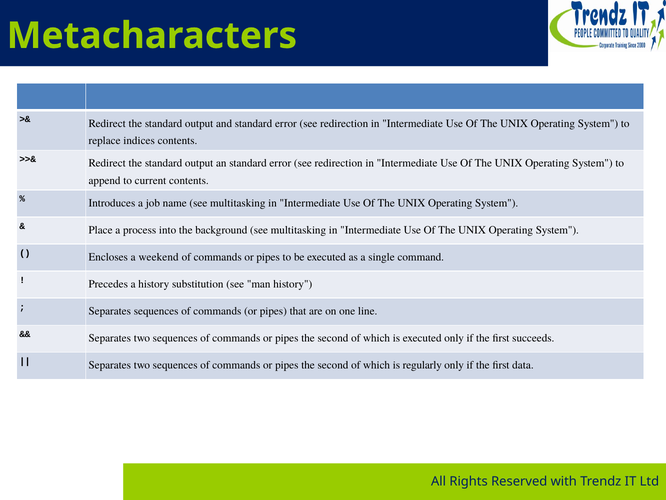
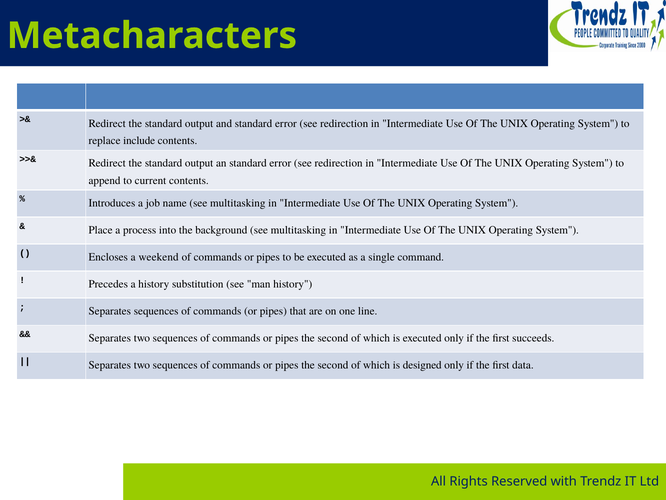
indices: indices -> include (139, 140)
regularly: regularly -> designed (422, 365)
